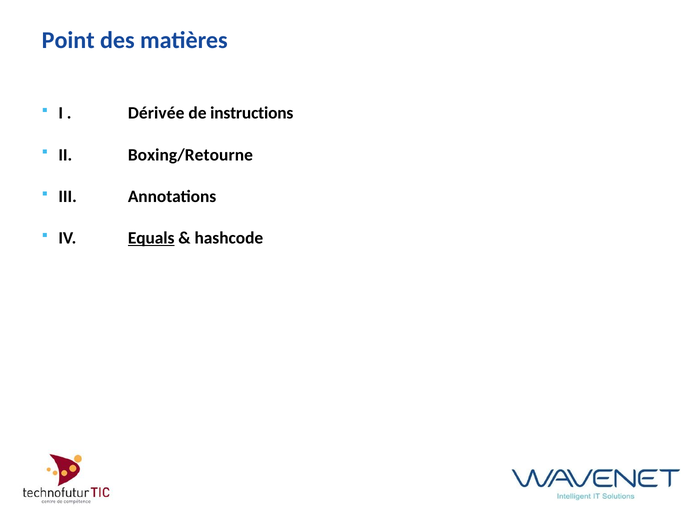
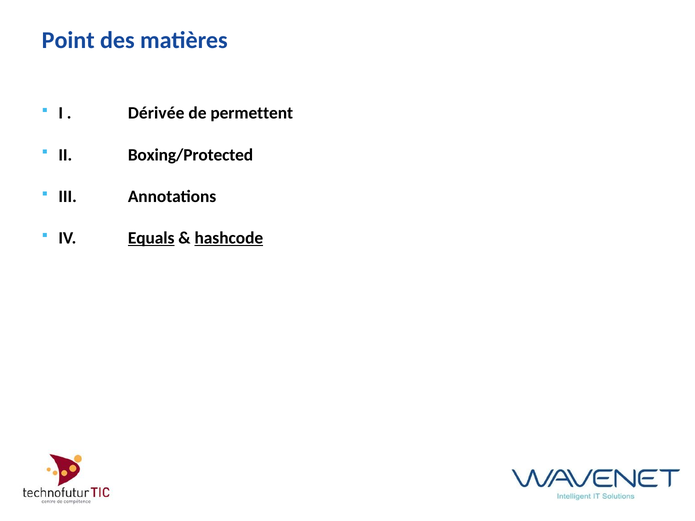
instructions: instructions -> permettent (252, 113)
Boxing/Retourne: Boxing/Retourne -> Boxing/Protected (191, 155)
hashcode underline: none -> present (229, 238)
